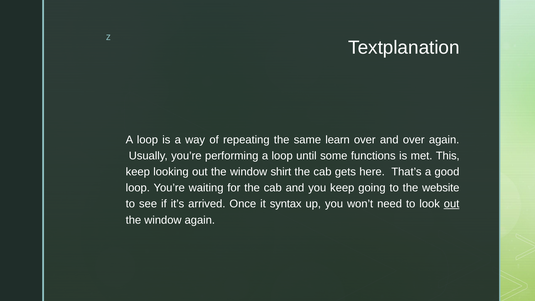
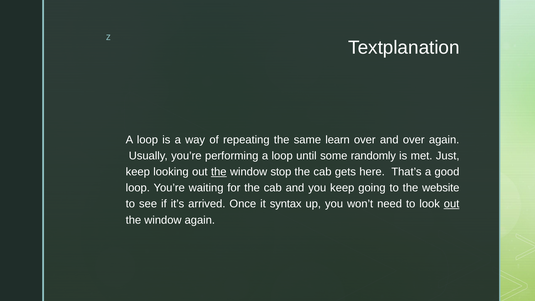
functions: functions -> randomly (373, 156)
This: This -> Just (448, 156)
the underline: none -> present (219, 172)
shirt: shirt -> stop (281, 172)
